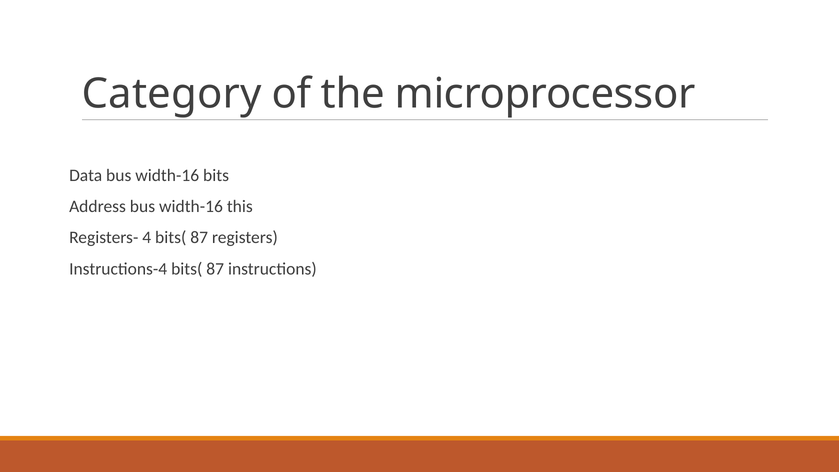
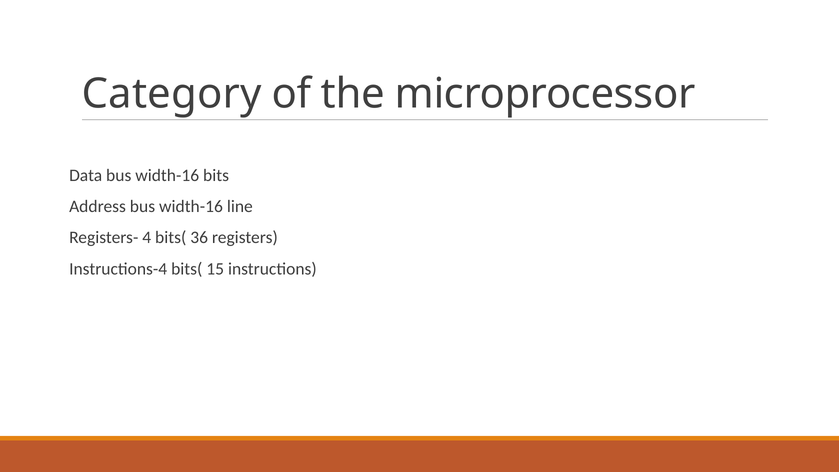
this: this -> line (240, 206)
4 bits( 87: 87 -> 36 (199, 238)
Instructions-4 bits( 87: 87 -> 15 (215, 269)
